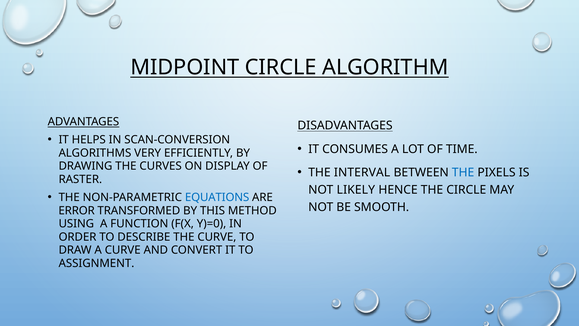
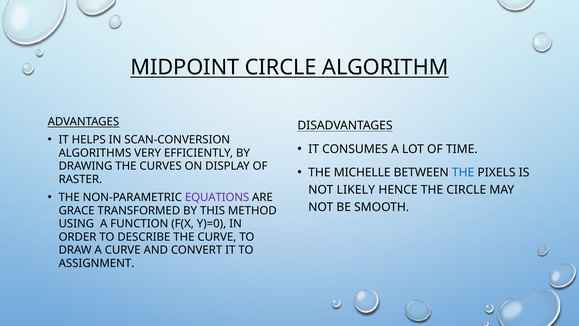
INTERVAL: INTERVAL -> MICHELLE (362, 172)
EQUATIONS colour: blue -> purple (217, 197)
ERROR: ERROR -> GRACE (77, 210)
